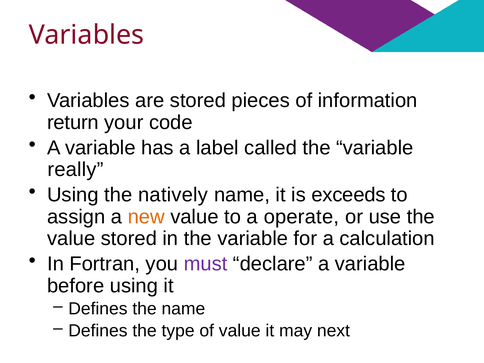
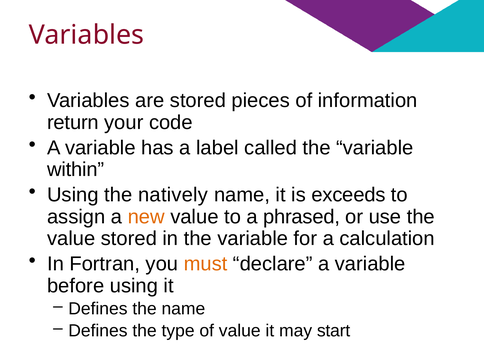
really: really -> within (76, 170)
operate: operate -> phrased (302, 217)
must colour: purple -> orange (206, 264)
next: next -> start (334, 331)
